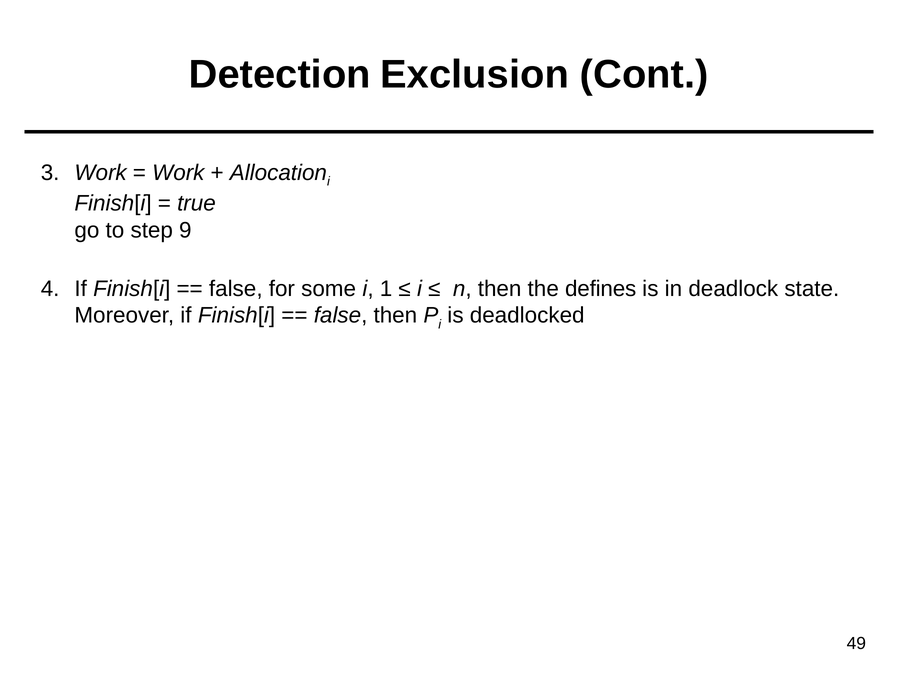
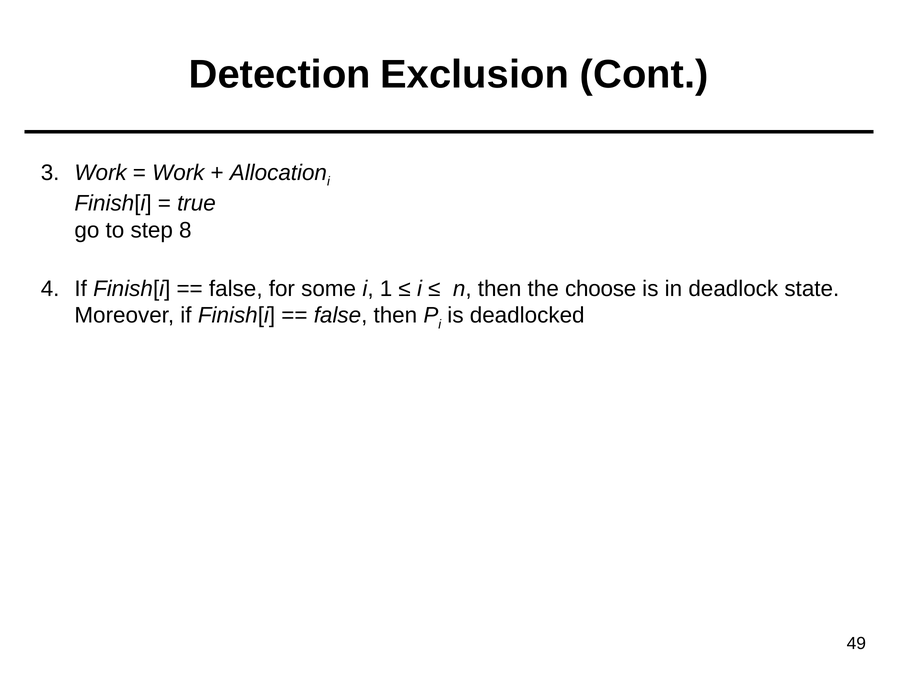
9: 9 -> 8 (185, 230)
defines: defines -> choose (601, 288)
